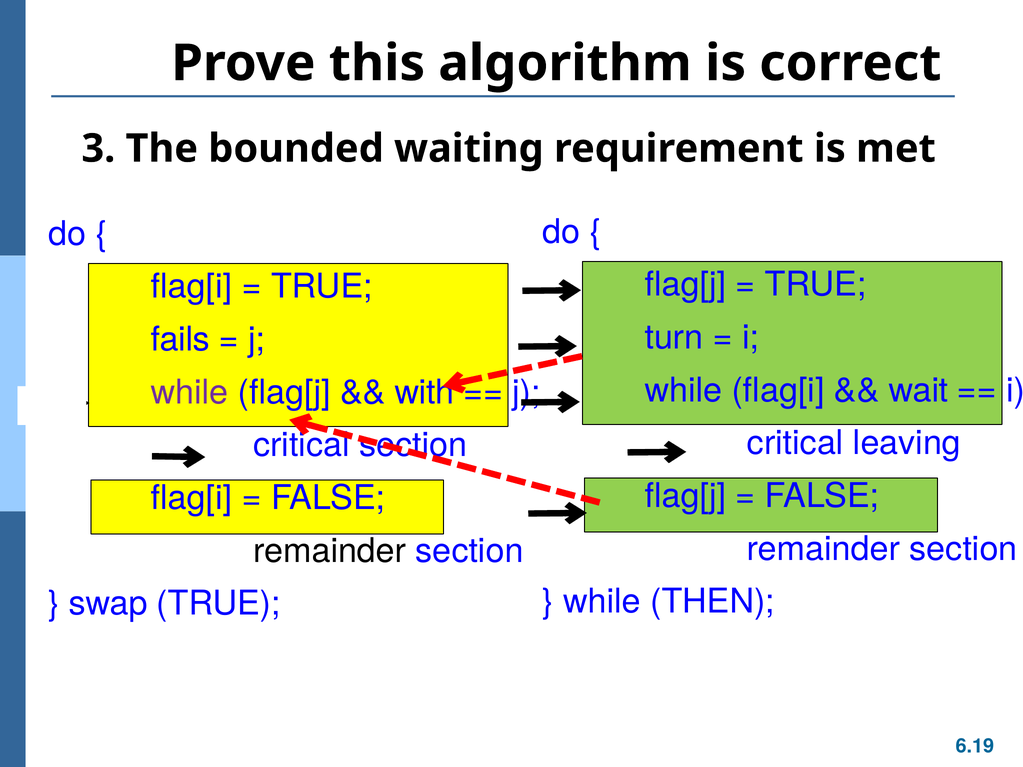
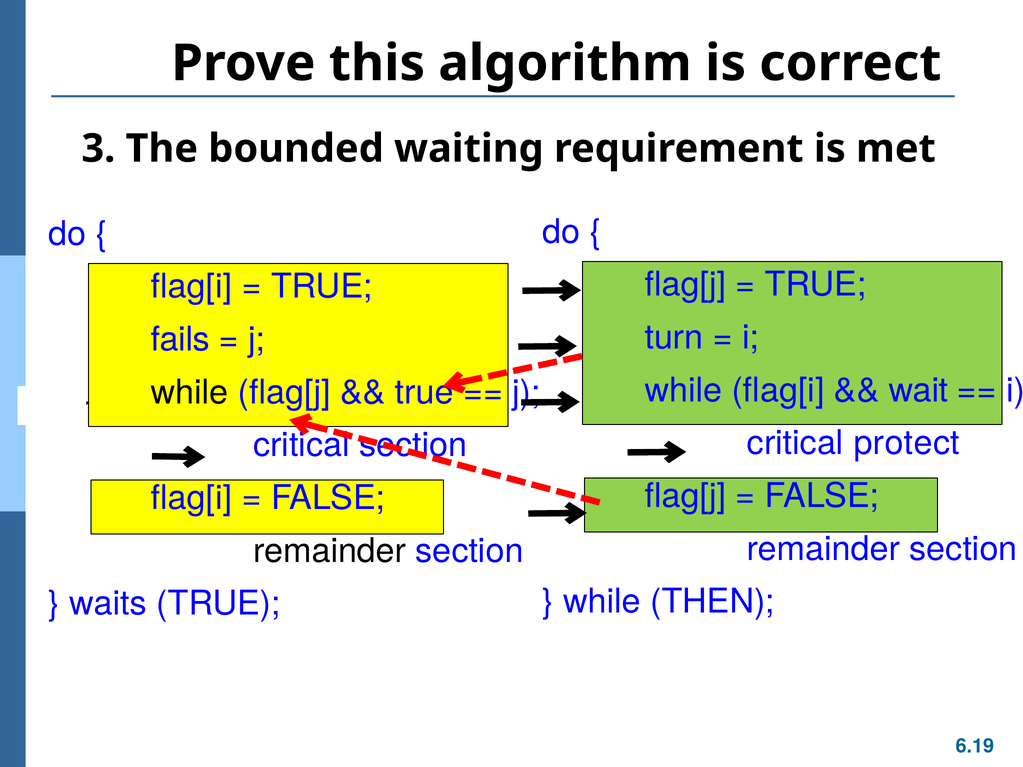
while colour: purple -> black (190, 392)
with: with -> true (424, 392)
leaving: leaving -> protect (907, 443)
swap: swap -> waits (108, 604)
